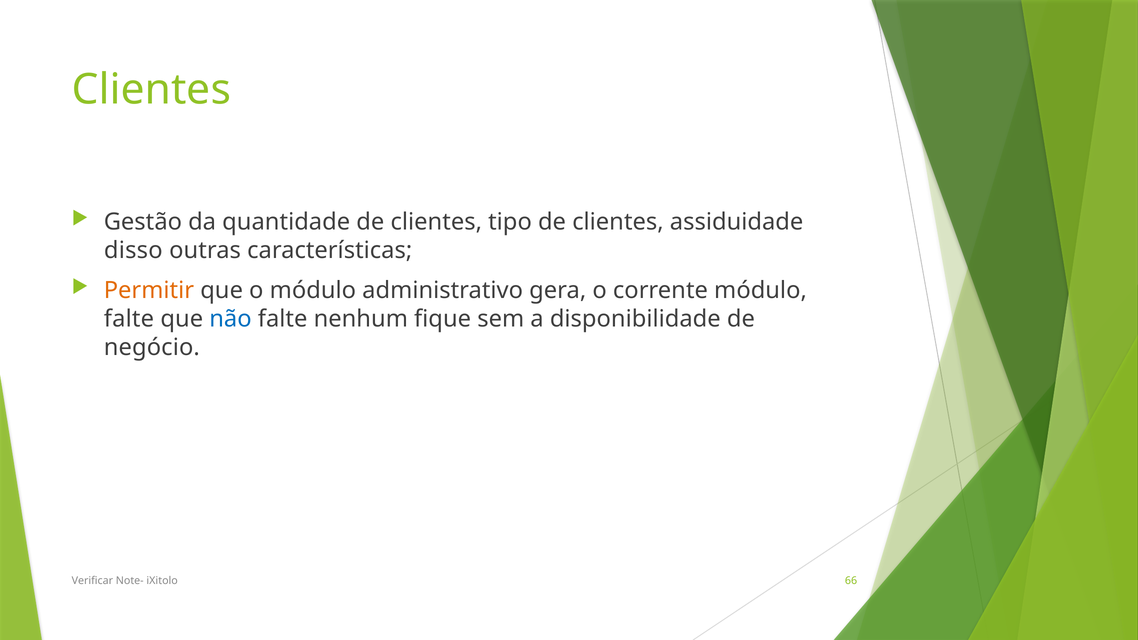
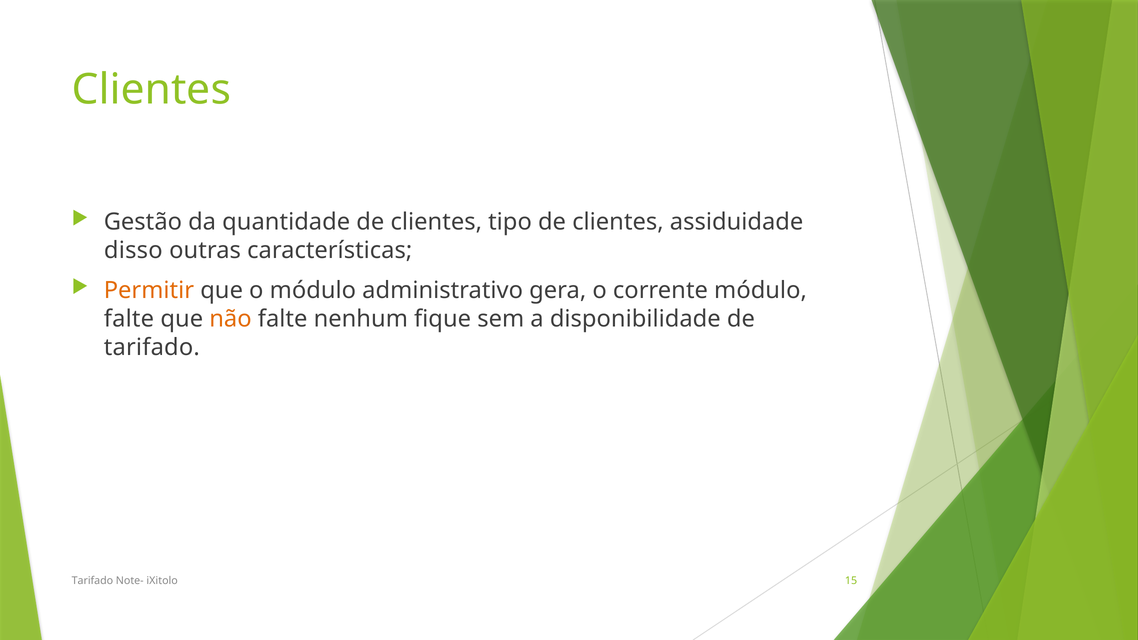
não colour: blue -> orange (230, 319)
negócio: negócio -> tarifado (152, 348)
Verificar: Verificar -> Tarifado (92, 581)
66: 66 -> 15 (851, 581)
